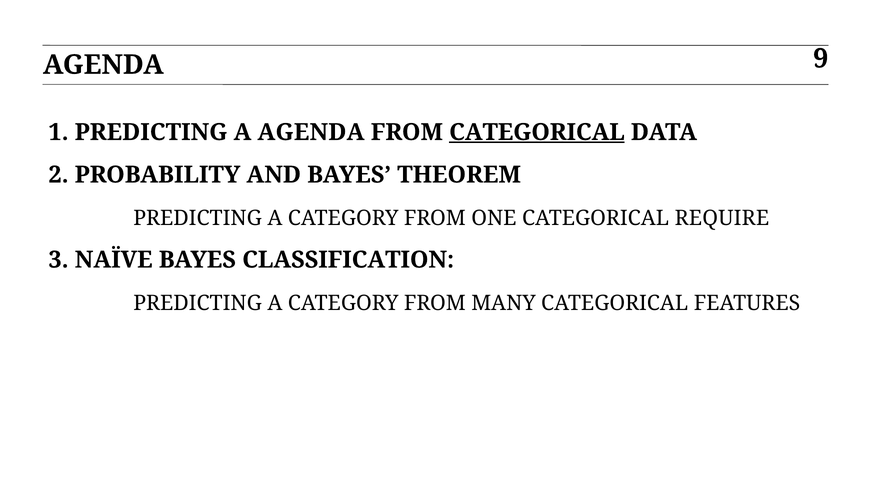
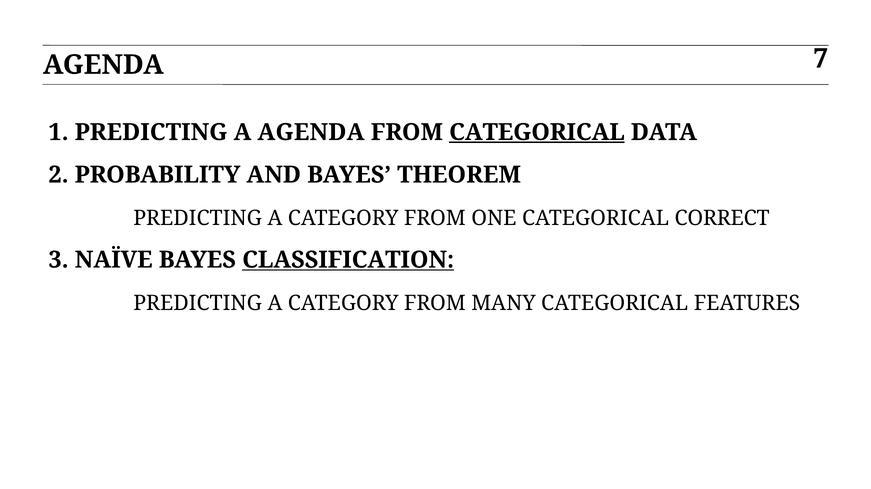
9: 9 -> 7 (821, 59)
REQUIRE: REQUIRE -> CORRECT (722, 218)
CLASSIFICATION underline: none -> present (348, 260)
